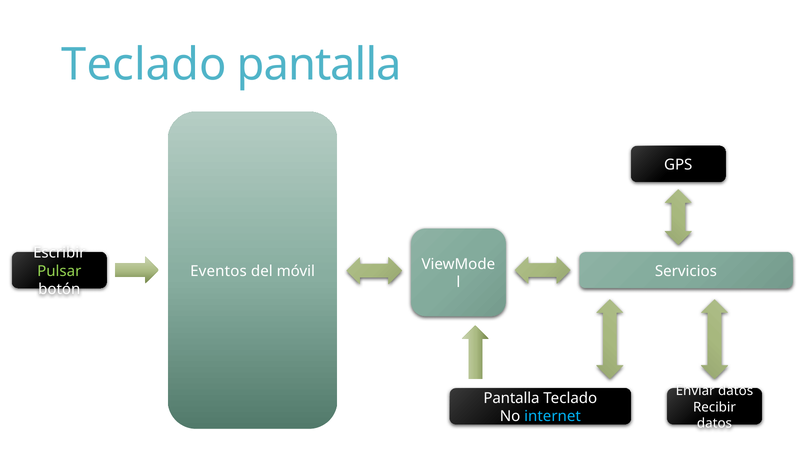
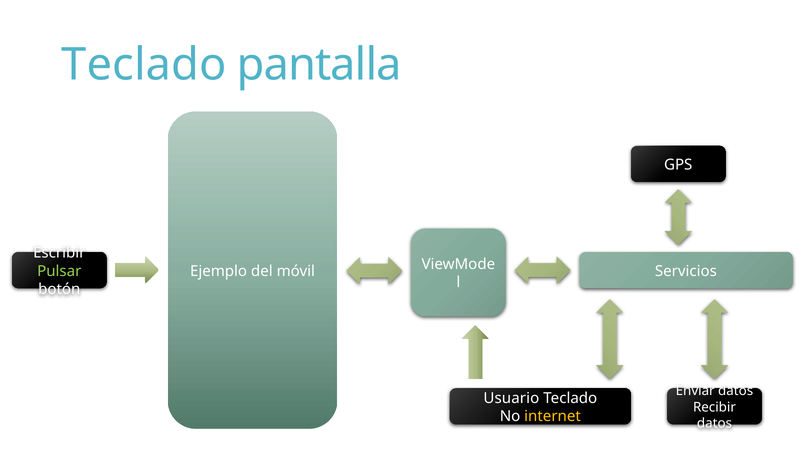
Eventos: Eventos -> Ejemplo (219, 271)
Pantalla: Pantalla -> Usuario (511, 398)
internet colour: light blue -> yellow (553, 416)
